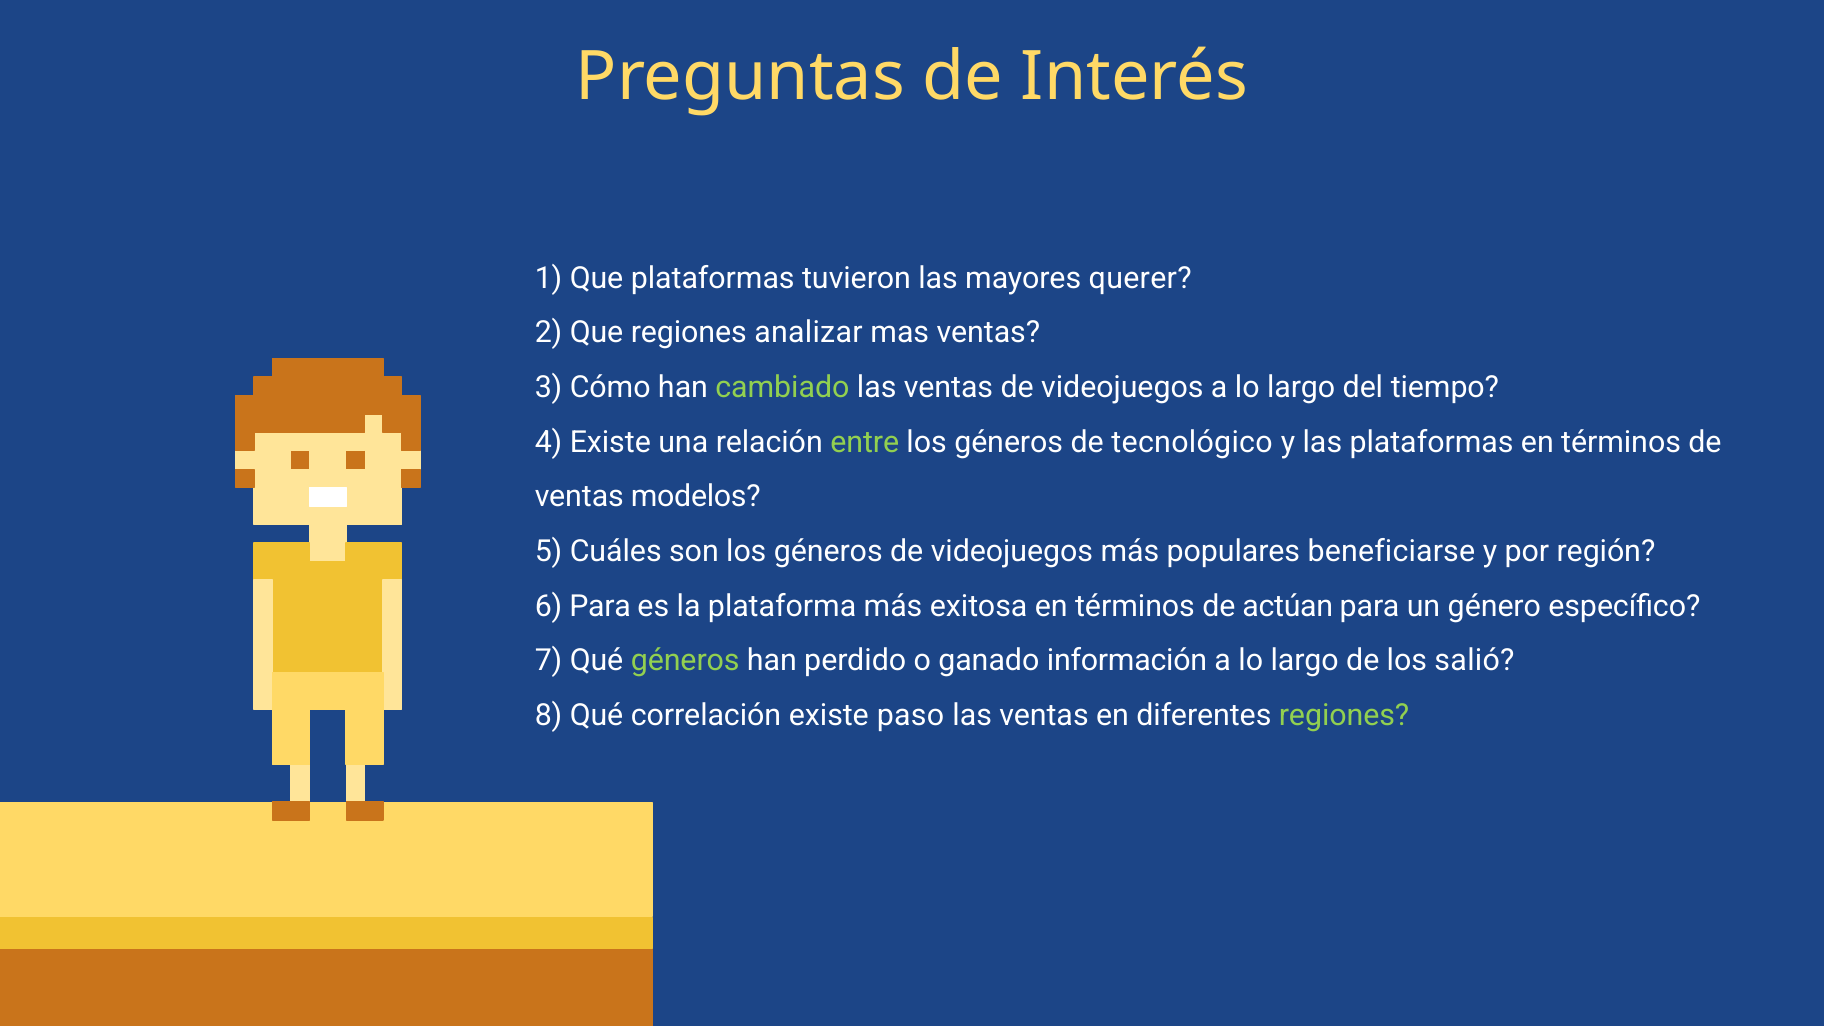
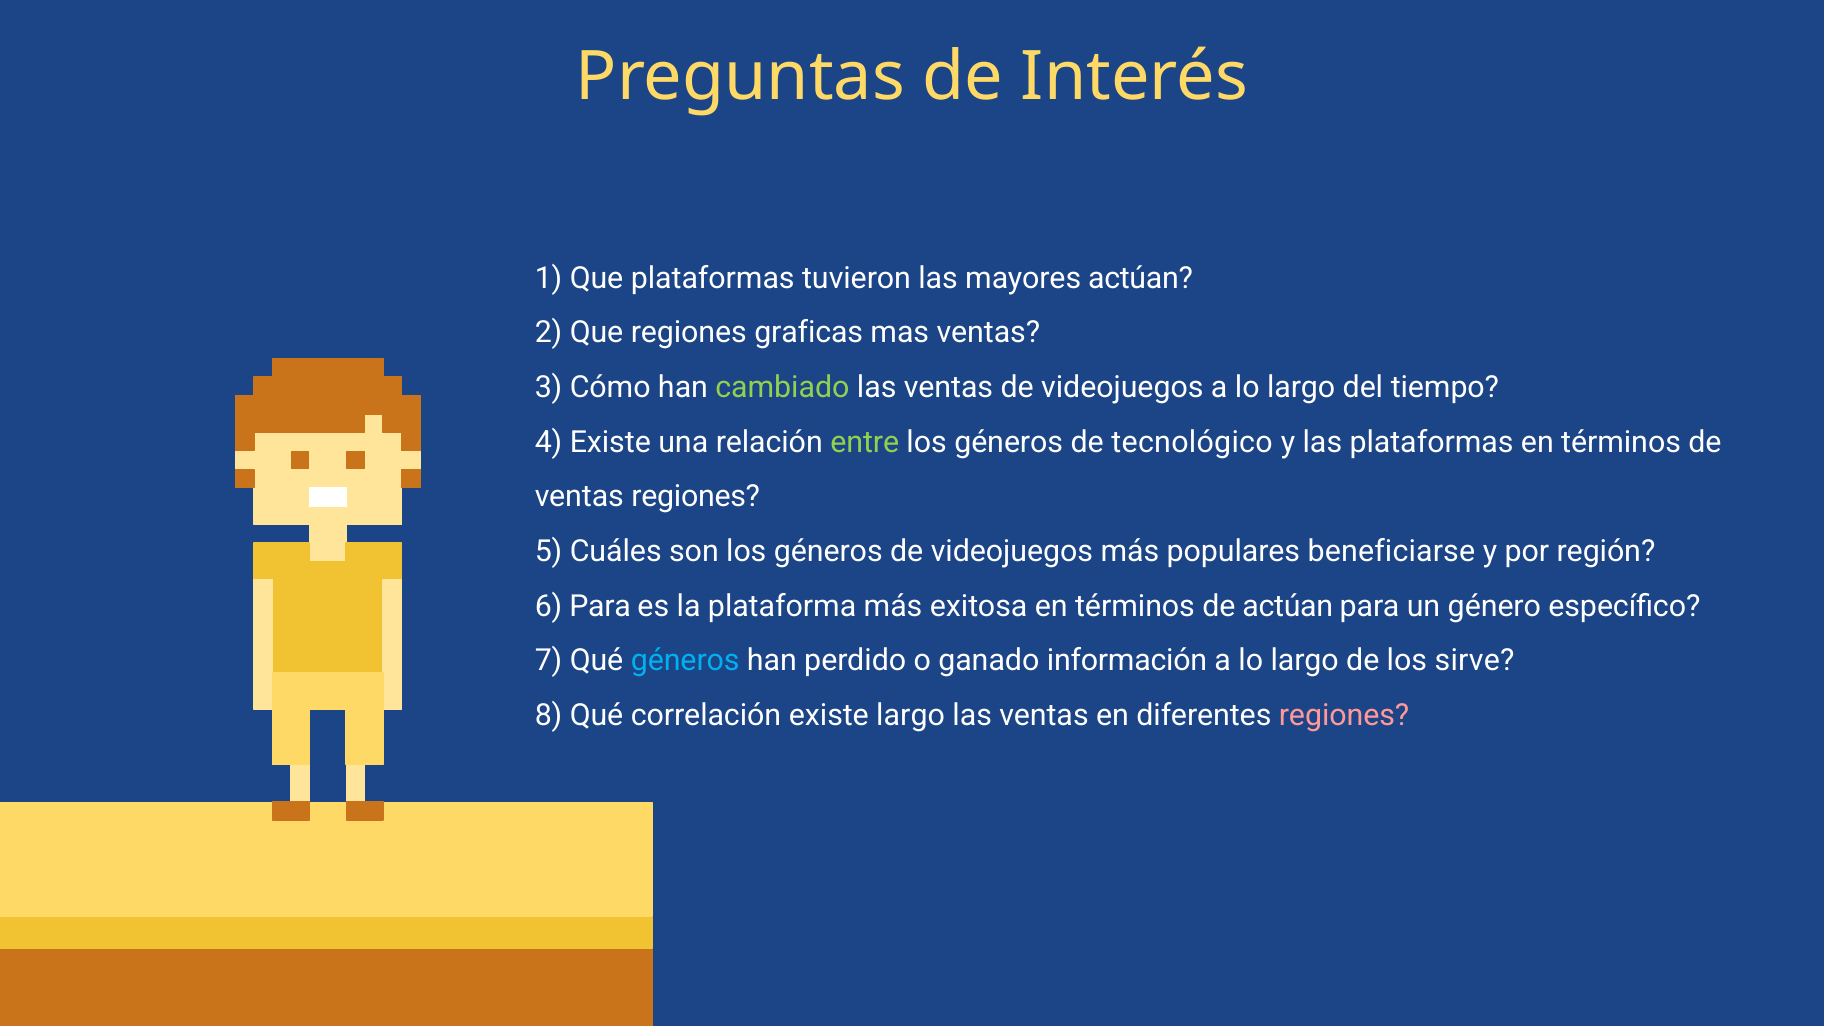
mayores querer: querer -> actúan (1140, 278)
analizar: analizar -> graficas (809, 333)
ventas modelos: modelos -> regiones (696, 497)
géneros colour: light green -> light blue (685, 661)
salió: salió -> sirve (1475, 661)
existe paso: paso -> largo (911, 715)
regiones colour: light green -> pink (1344, 715)
